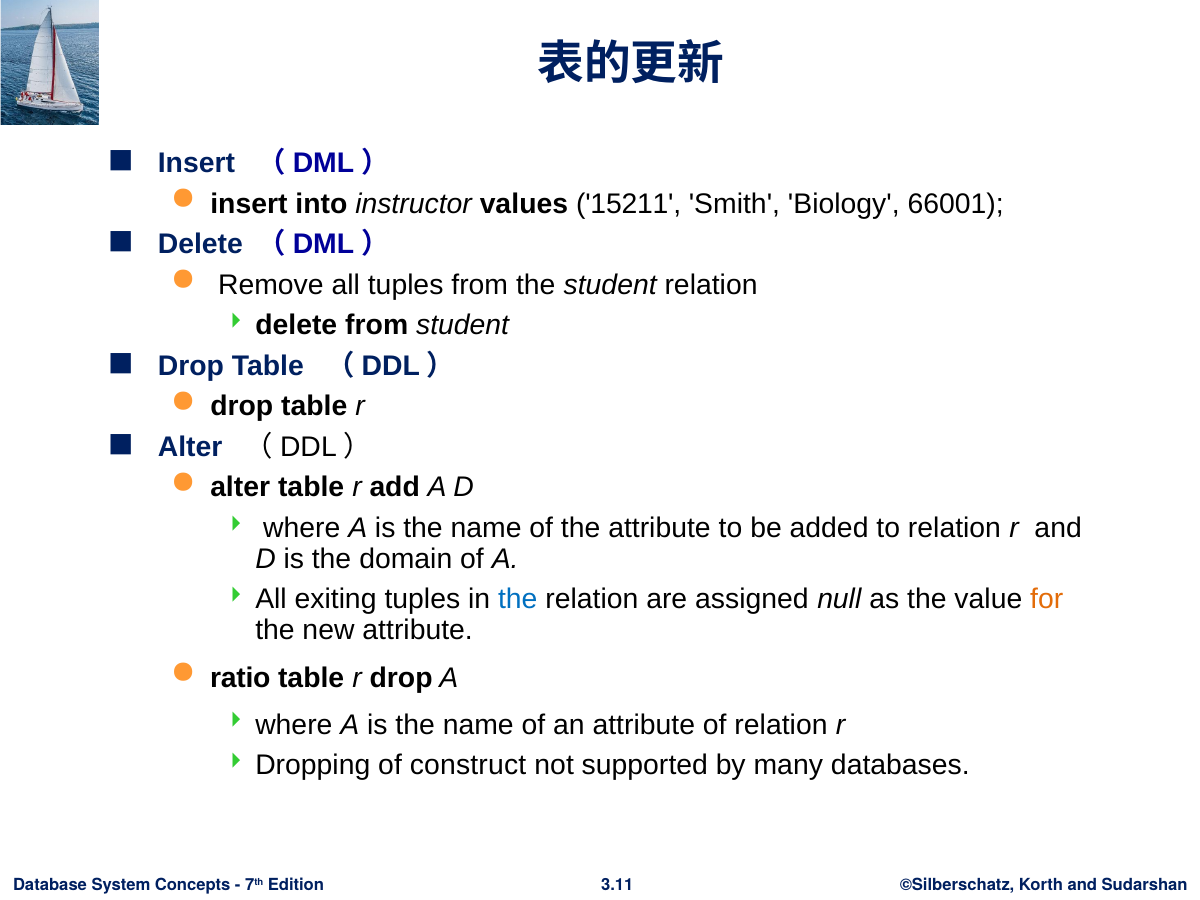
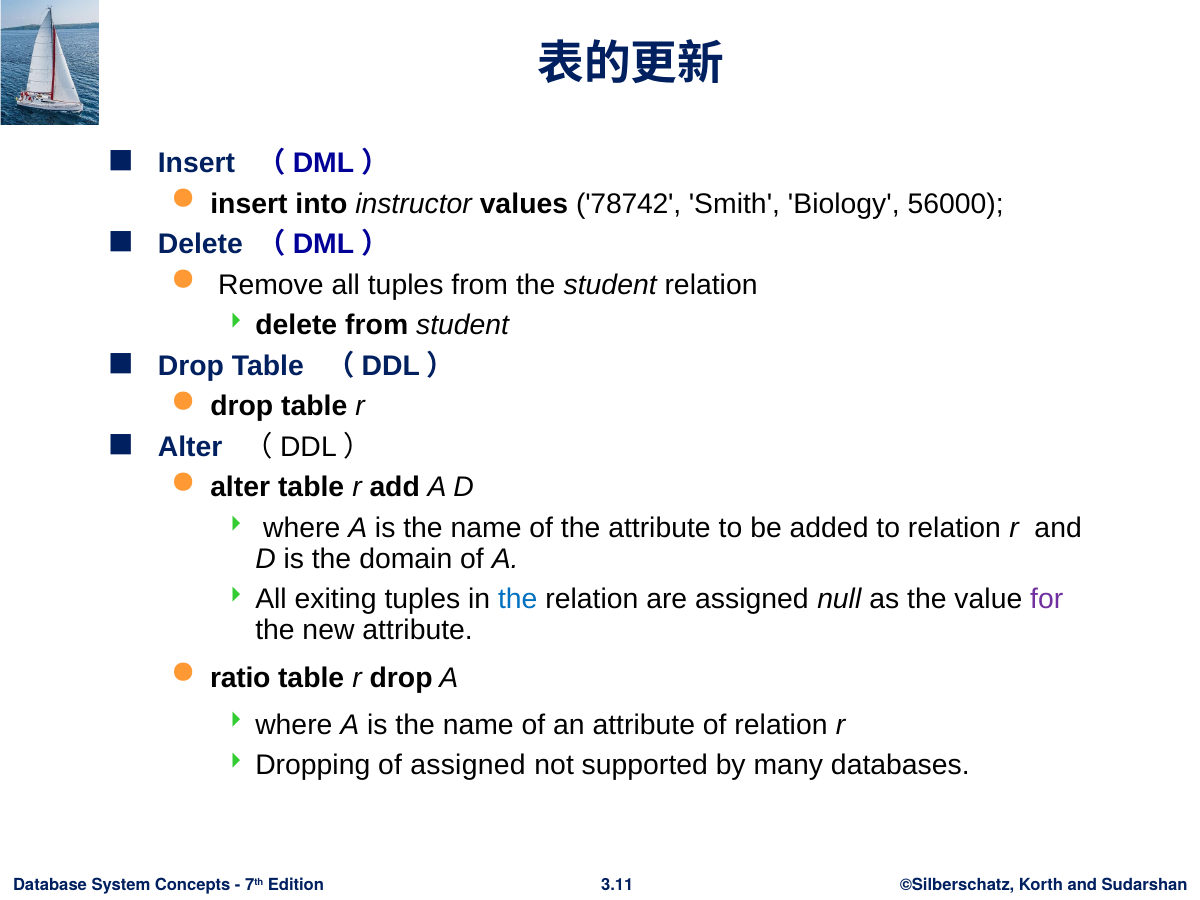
15211: 15211 -> 78742 (629, 204)
66001: 66001 -> 56000 (956, 204)
for colour: orange -> purple (1047, 599)
of construct: construct -> assigned (468, 765)
